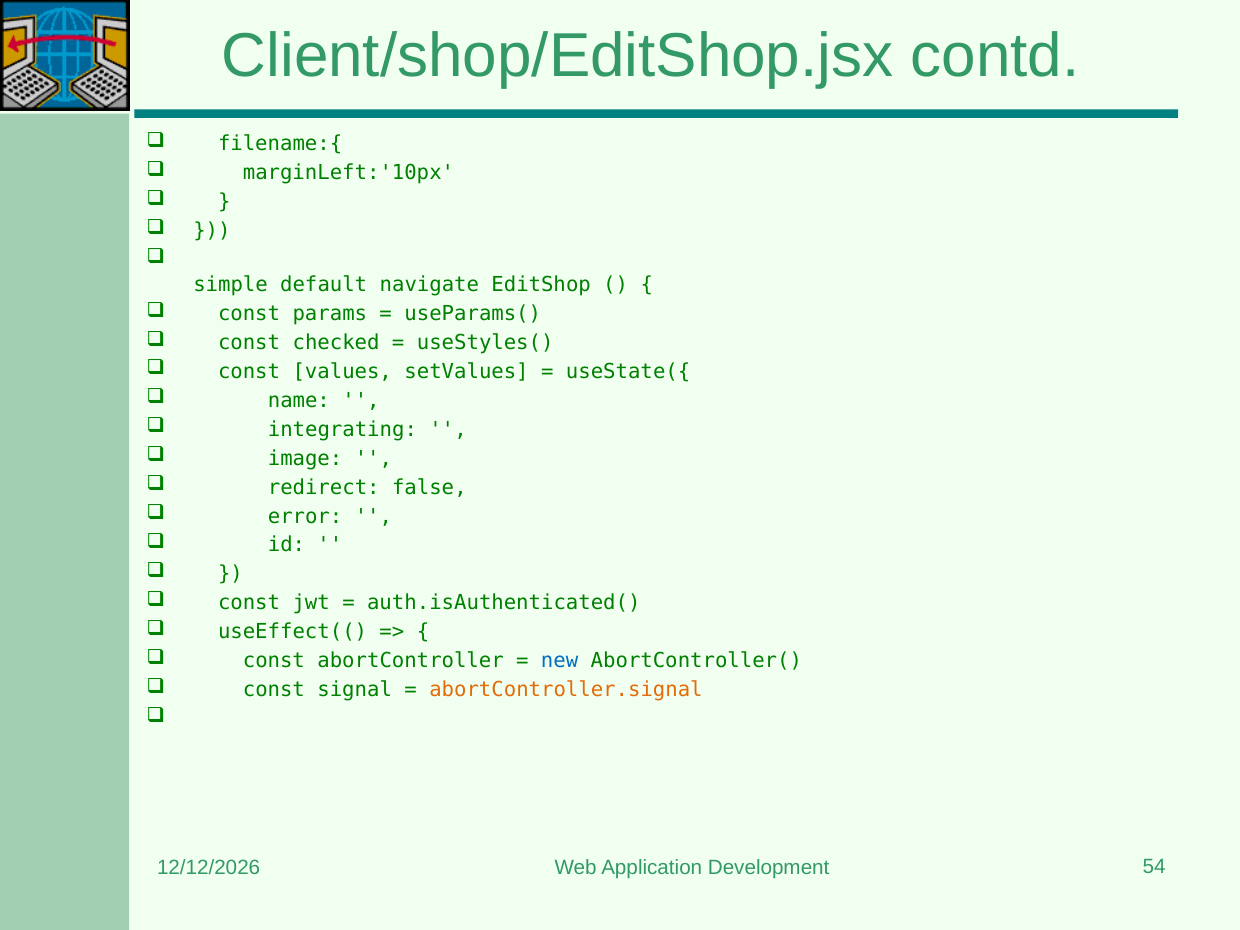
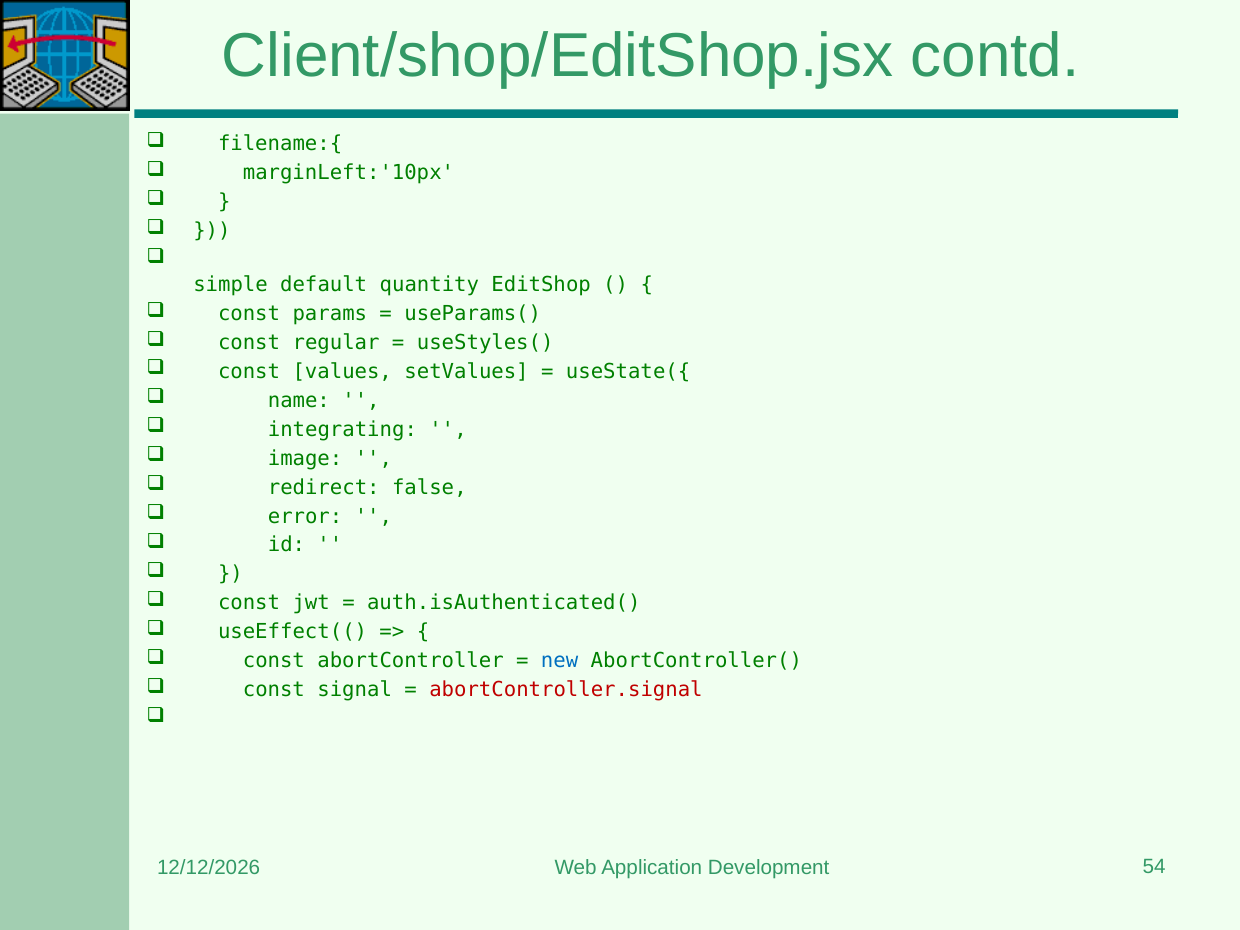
navigate: navigate -> quantity (429, 285)
checked: checked -> regular (336, 343)
abortController.signal colour: orange -> red (566, 690)
